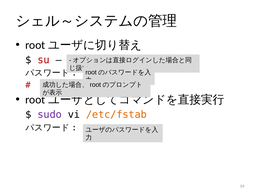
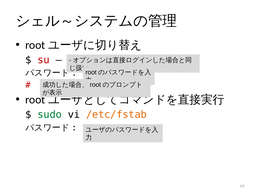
sudo colour: purple -> green (50, 115)
